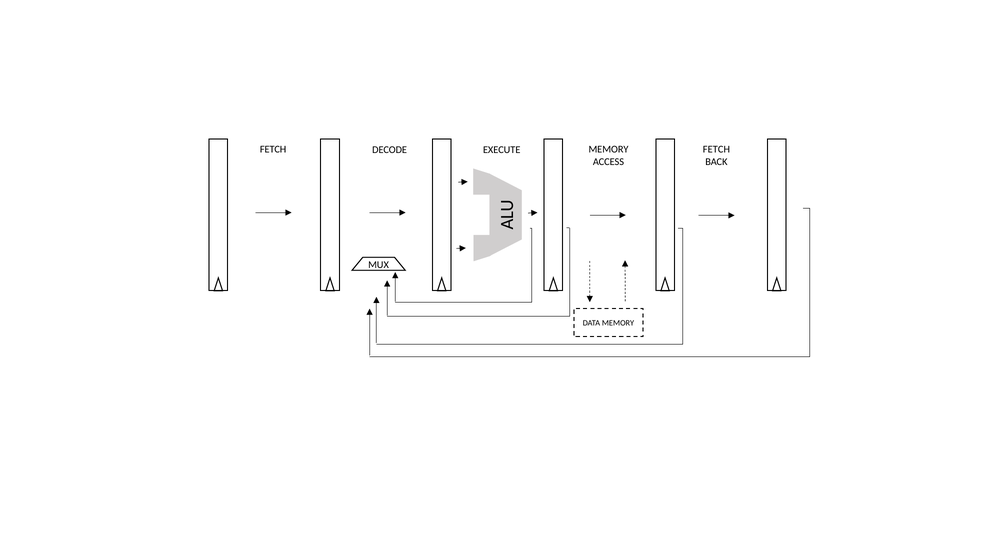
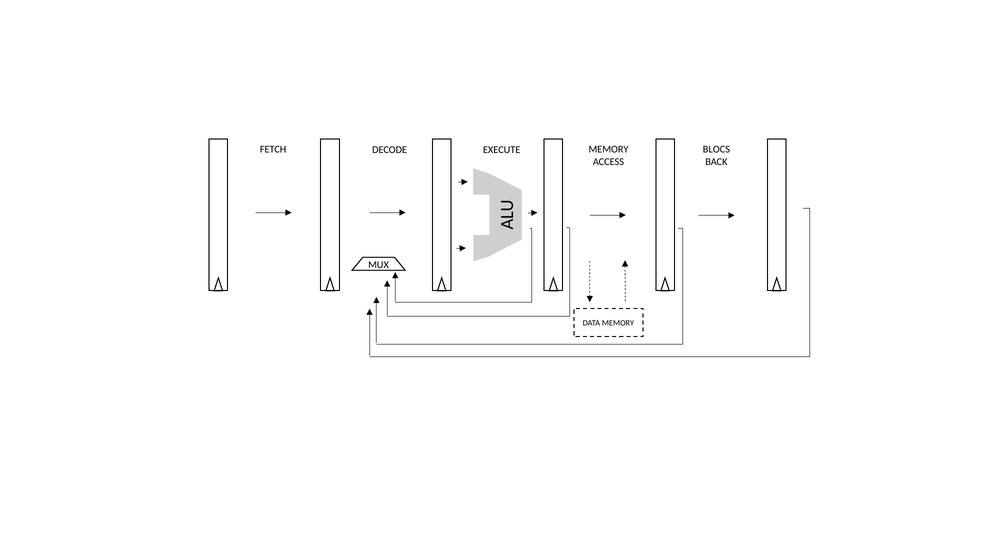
FETCH: FETCH -> BLOCS (716, 149)
